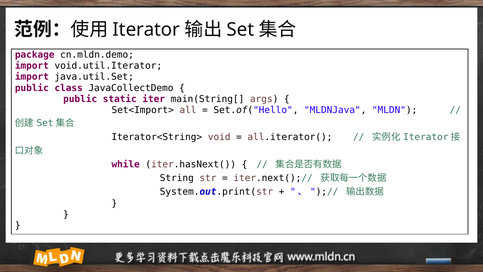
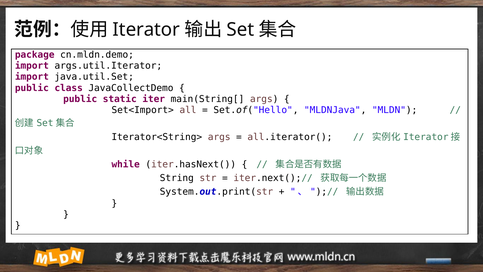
void.util.Iterator: void.util.Iterator -> args.util.Iterator (108, 66)
Iterator<String> void: void -> args (219, 137)
